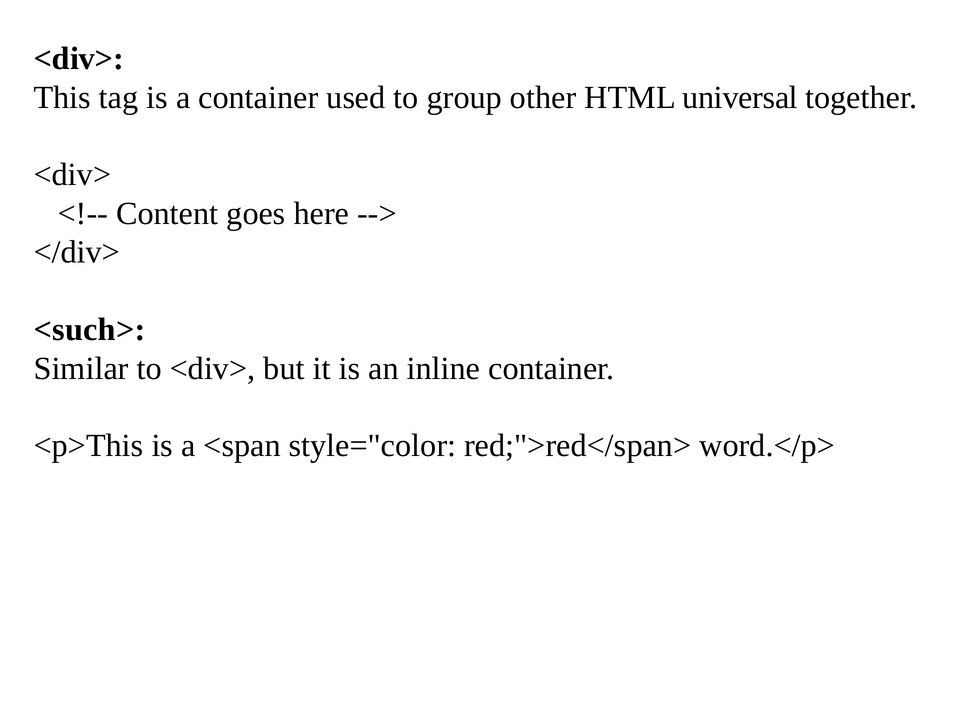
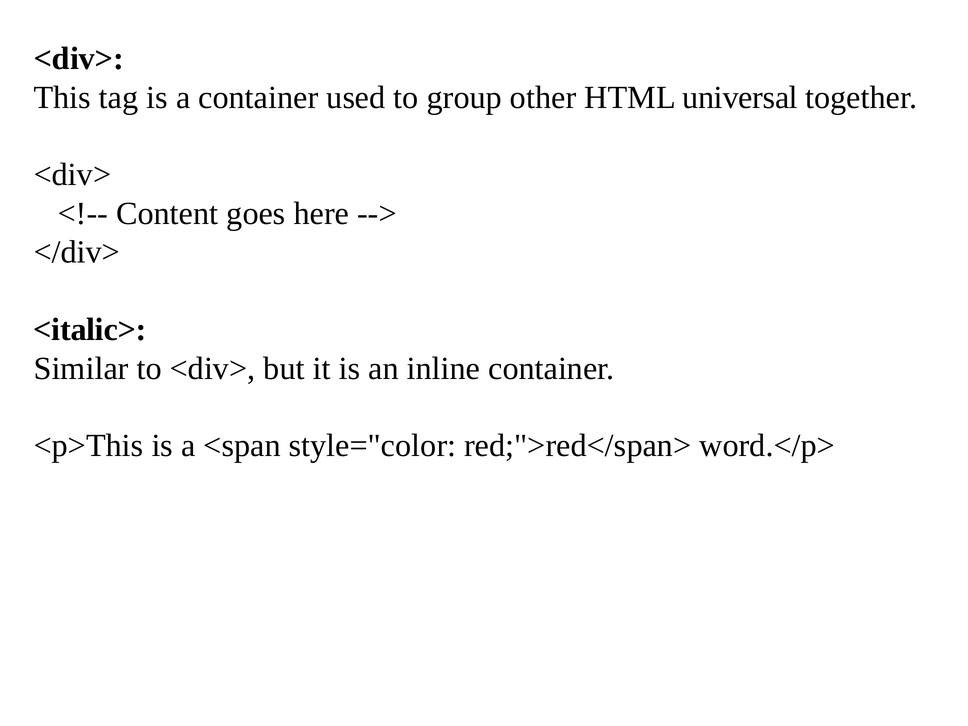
<such>: <such> -> <italic> (90, 330)
